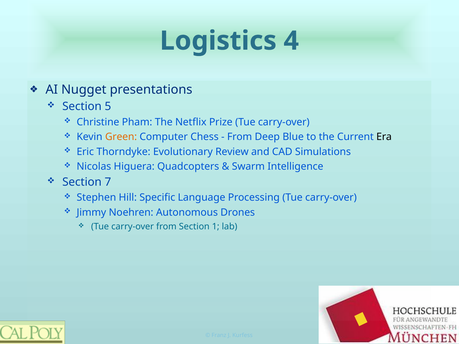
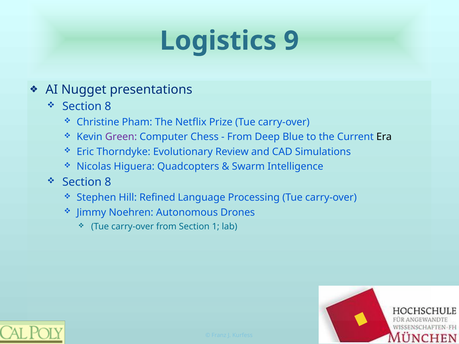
4: 4 -> 9 (291, 41)
5: 5 -> 8 (108, 107)
Green colour: orange -> purple (121, 137)
7: 7 -> 8 (108, 182)
Specific: Specific -> Refined (157, 198)
